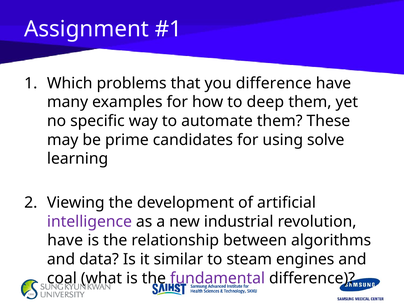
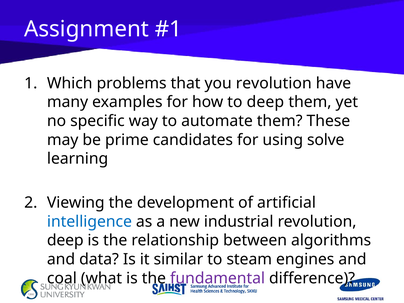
you difference: difference -> revolution (274, 83)
intelligence colour: purple -> blue (89, 222)
have: have -> deep (65, 240)
